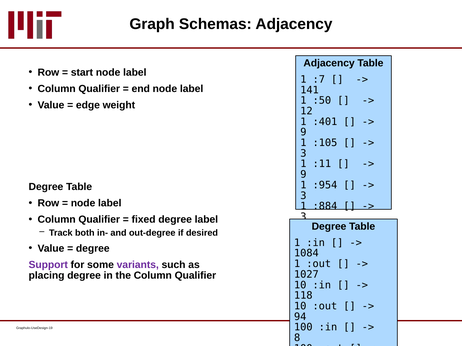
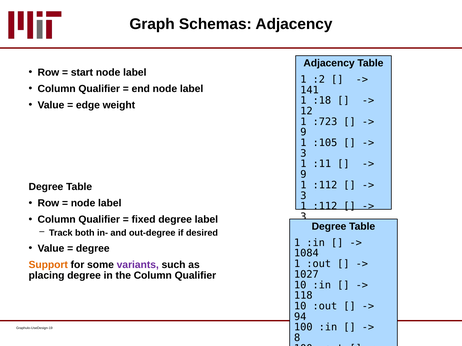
:7: :7 -> :2 (319, 80)
:50: :50 -> :18 (322, 101)
:401: :401 -> :723 (325, 122)
:954: :954 -> :112 (325, 185)
:884: :884 -> :112 (325, 207)
Support colour: purple -> orange (48, 265)
